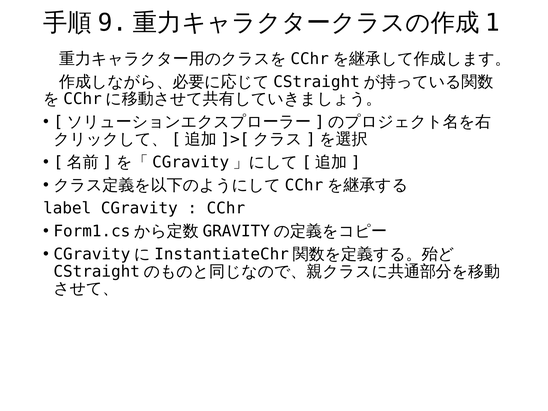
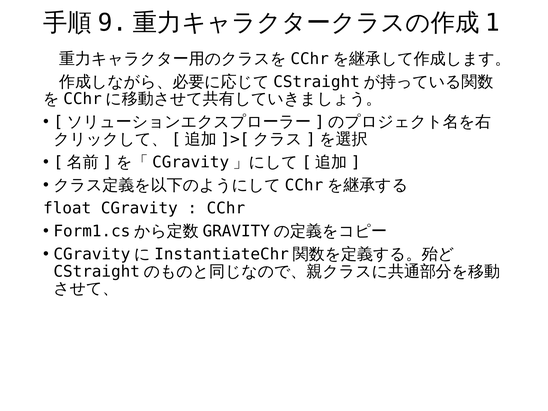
label: label -> float (67, 208)
